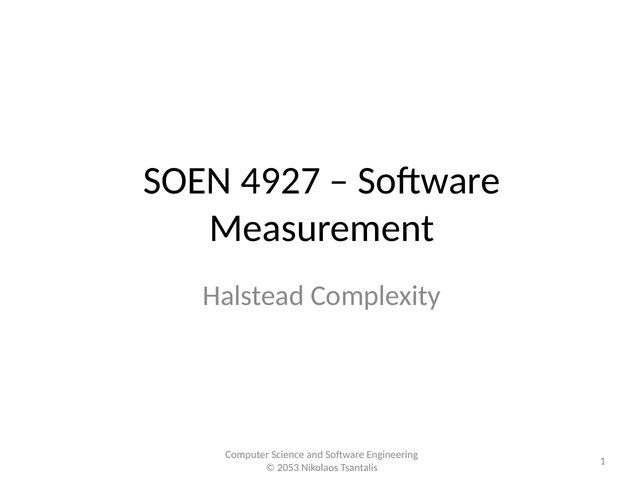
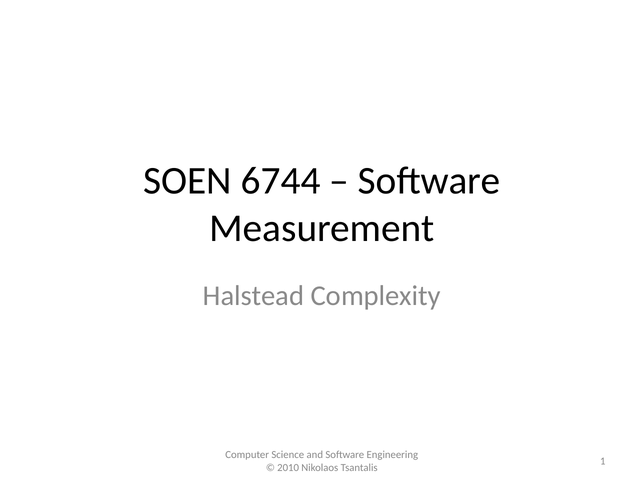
4927: 4927 -> 6744 (281, 181)
2053: 2053 -> 2010 (288, 468)
